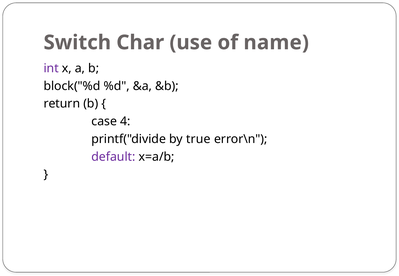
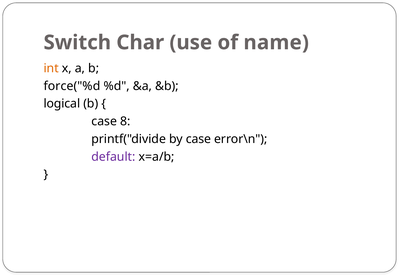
int colour: purple -> orange (51, 68)
block("%d: block("%d -> force("%d (72, 86)
return: return -> logical (62, 104)
4: 4 -> 8 (125, 121)
by true: true -> case (198, 139)
